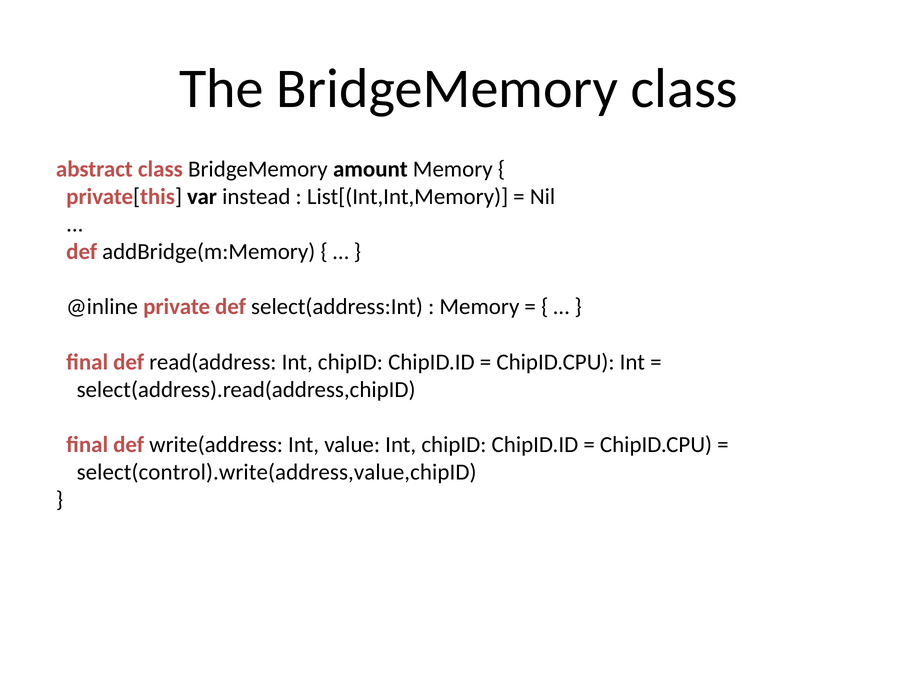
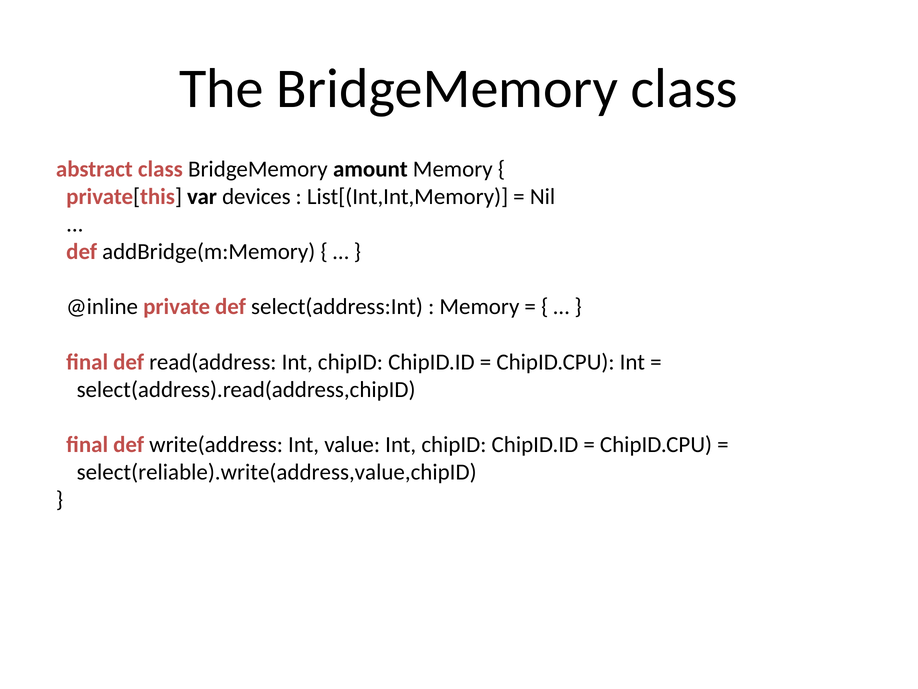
instead: instead -> devices (256, 196)
select(control).write(address,value,chipID: select(control).write(address,value,chipID -> select(reliable).write(address,value,chipID (277, 472)
